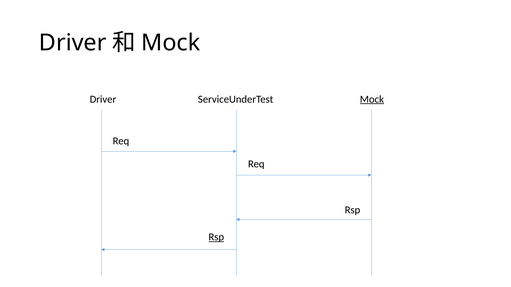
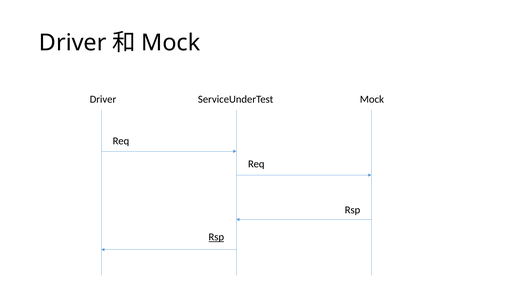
Mock underline: present -> none (372, 99)
